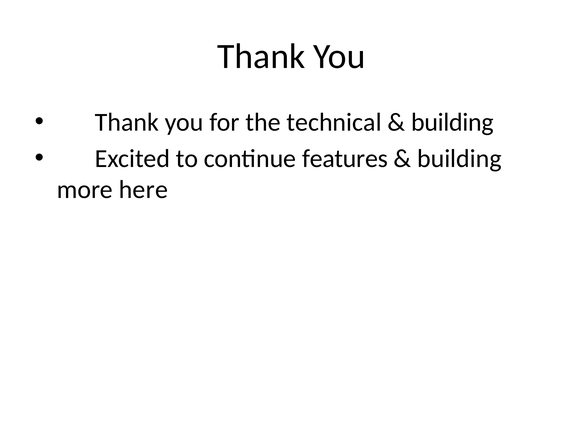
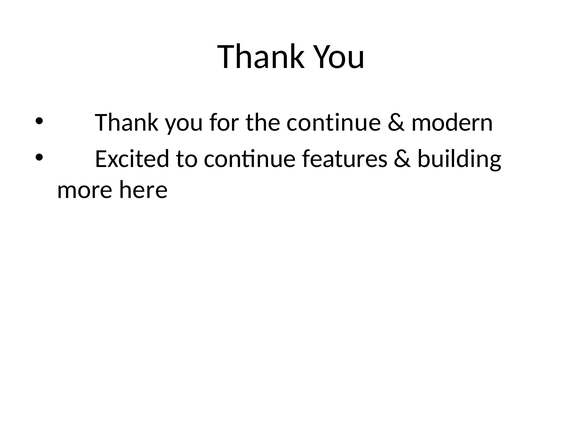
the technical: technical -> continue (334, 122)
building: building -> modern (452, 122)
